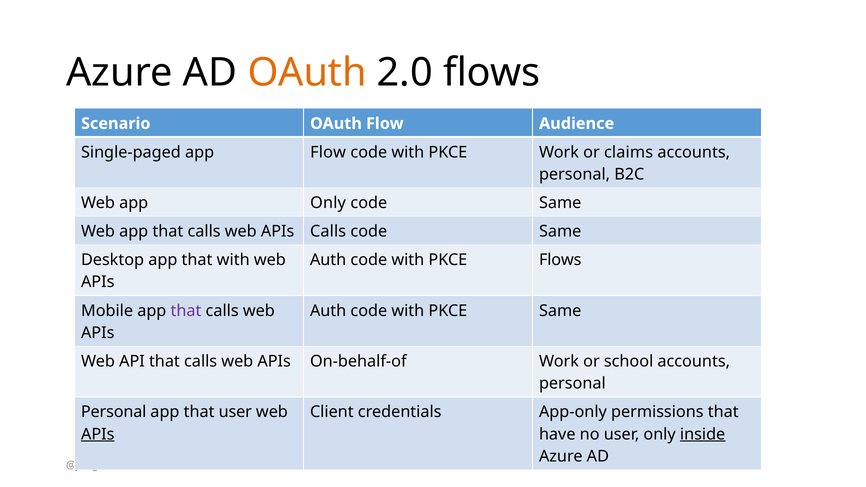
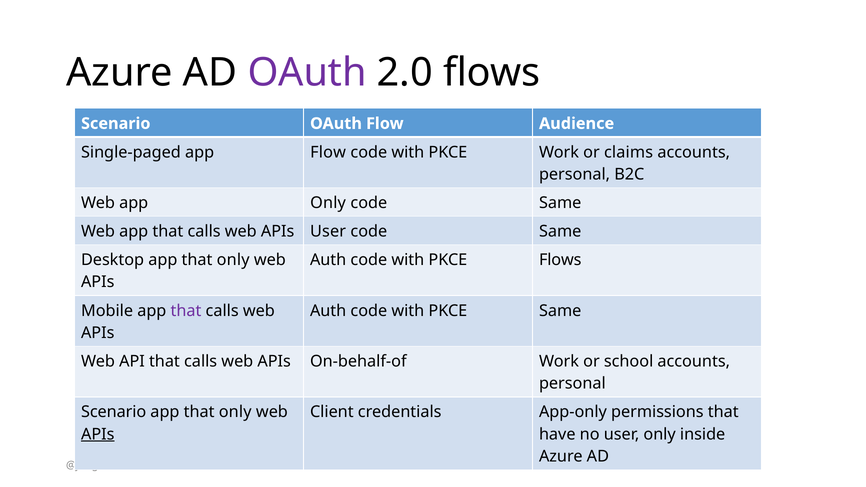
OAuth colour: orange -> purple (307, 73)
APIs Calls: Calls -> User (328, 232)
Desktop app that with: with -> only (233, 260)
Personal: Personal -> Scenario (114, 412)
user: user -> only (235, 412)
inside underline: present -> none (703, 434)
